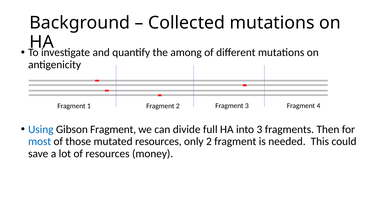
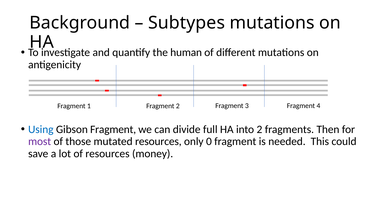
Collected: Collected -> Subtypes (187, 23)
among: among -> human (186, 53)
into 3: 3 -> 2 (259, 129)
most colour: blue -> purple (40, 142)
only 2: 2 -> 0 (209, 142)
